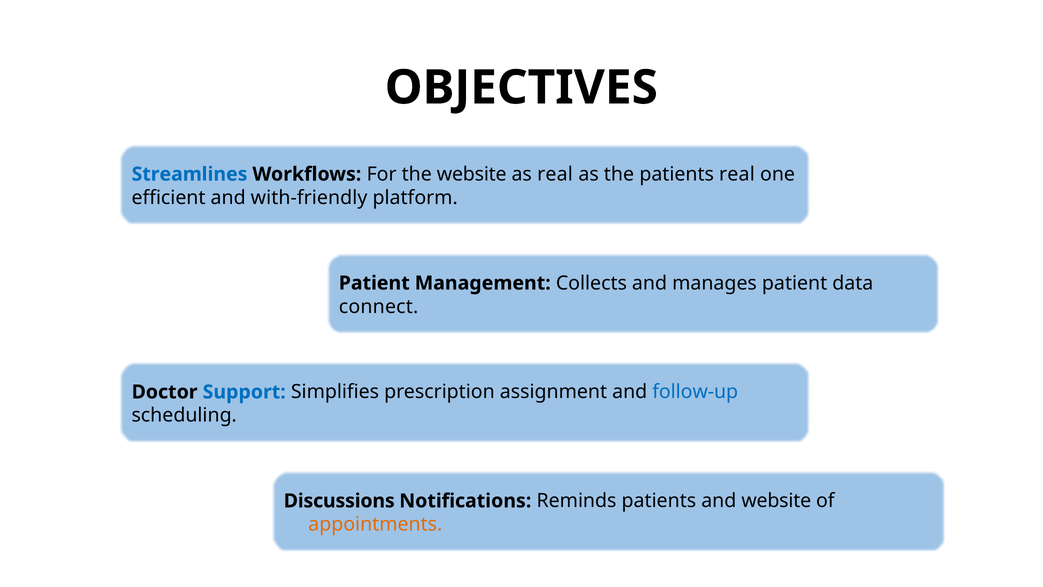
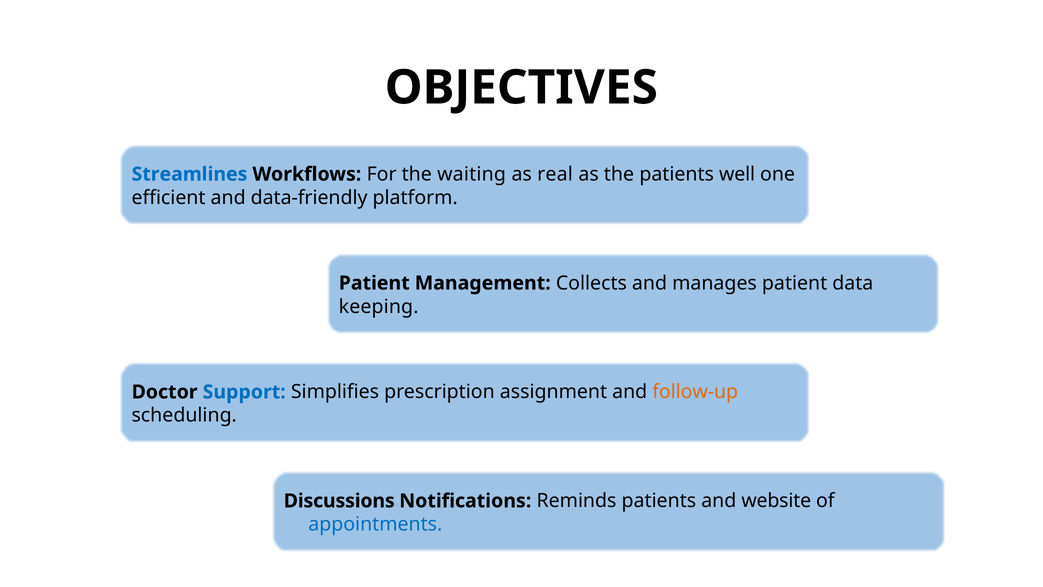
the website: website -> waiting (472, 174)
patients real: real -> well (737, 174)
with-friendly: with-friendly -> data-friendly (309, 198)
connect: connect -> keeping (379, 306)
follow-up colour: blue -> orange (695, 392)
appointments colour: orange -> blue (375, 524)
